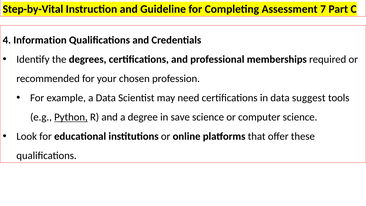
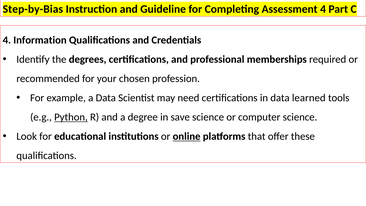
Step-by-Vital: Step-by-Vital -> Step-by-Bias (33, 9)
Assessment 7: 7 -> 4 (323, 9)
suggest: suggest -> learned (309, 98)
online underline: none -> present (187, 136)
